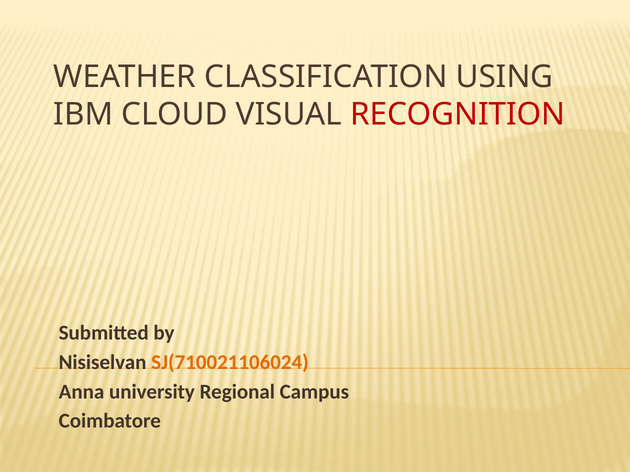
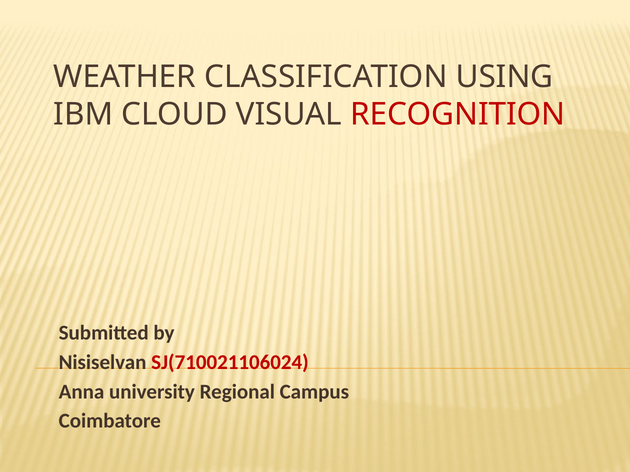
SJ(710021106024 colour: orange -> red (230, 363)
